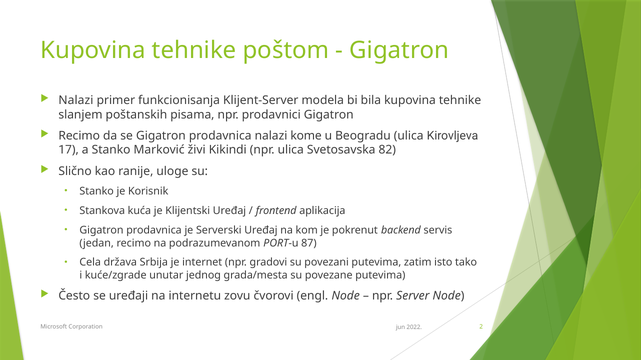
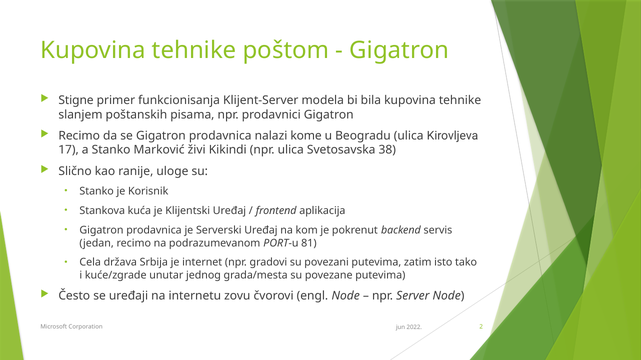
Nalazi: Nalazi -> Stigne (76, 100)
82: 82 -> 38 (387, 150)
87: 87 -> 81 (309, 243)
